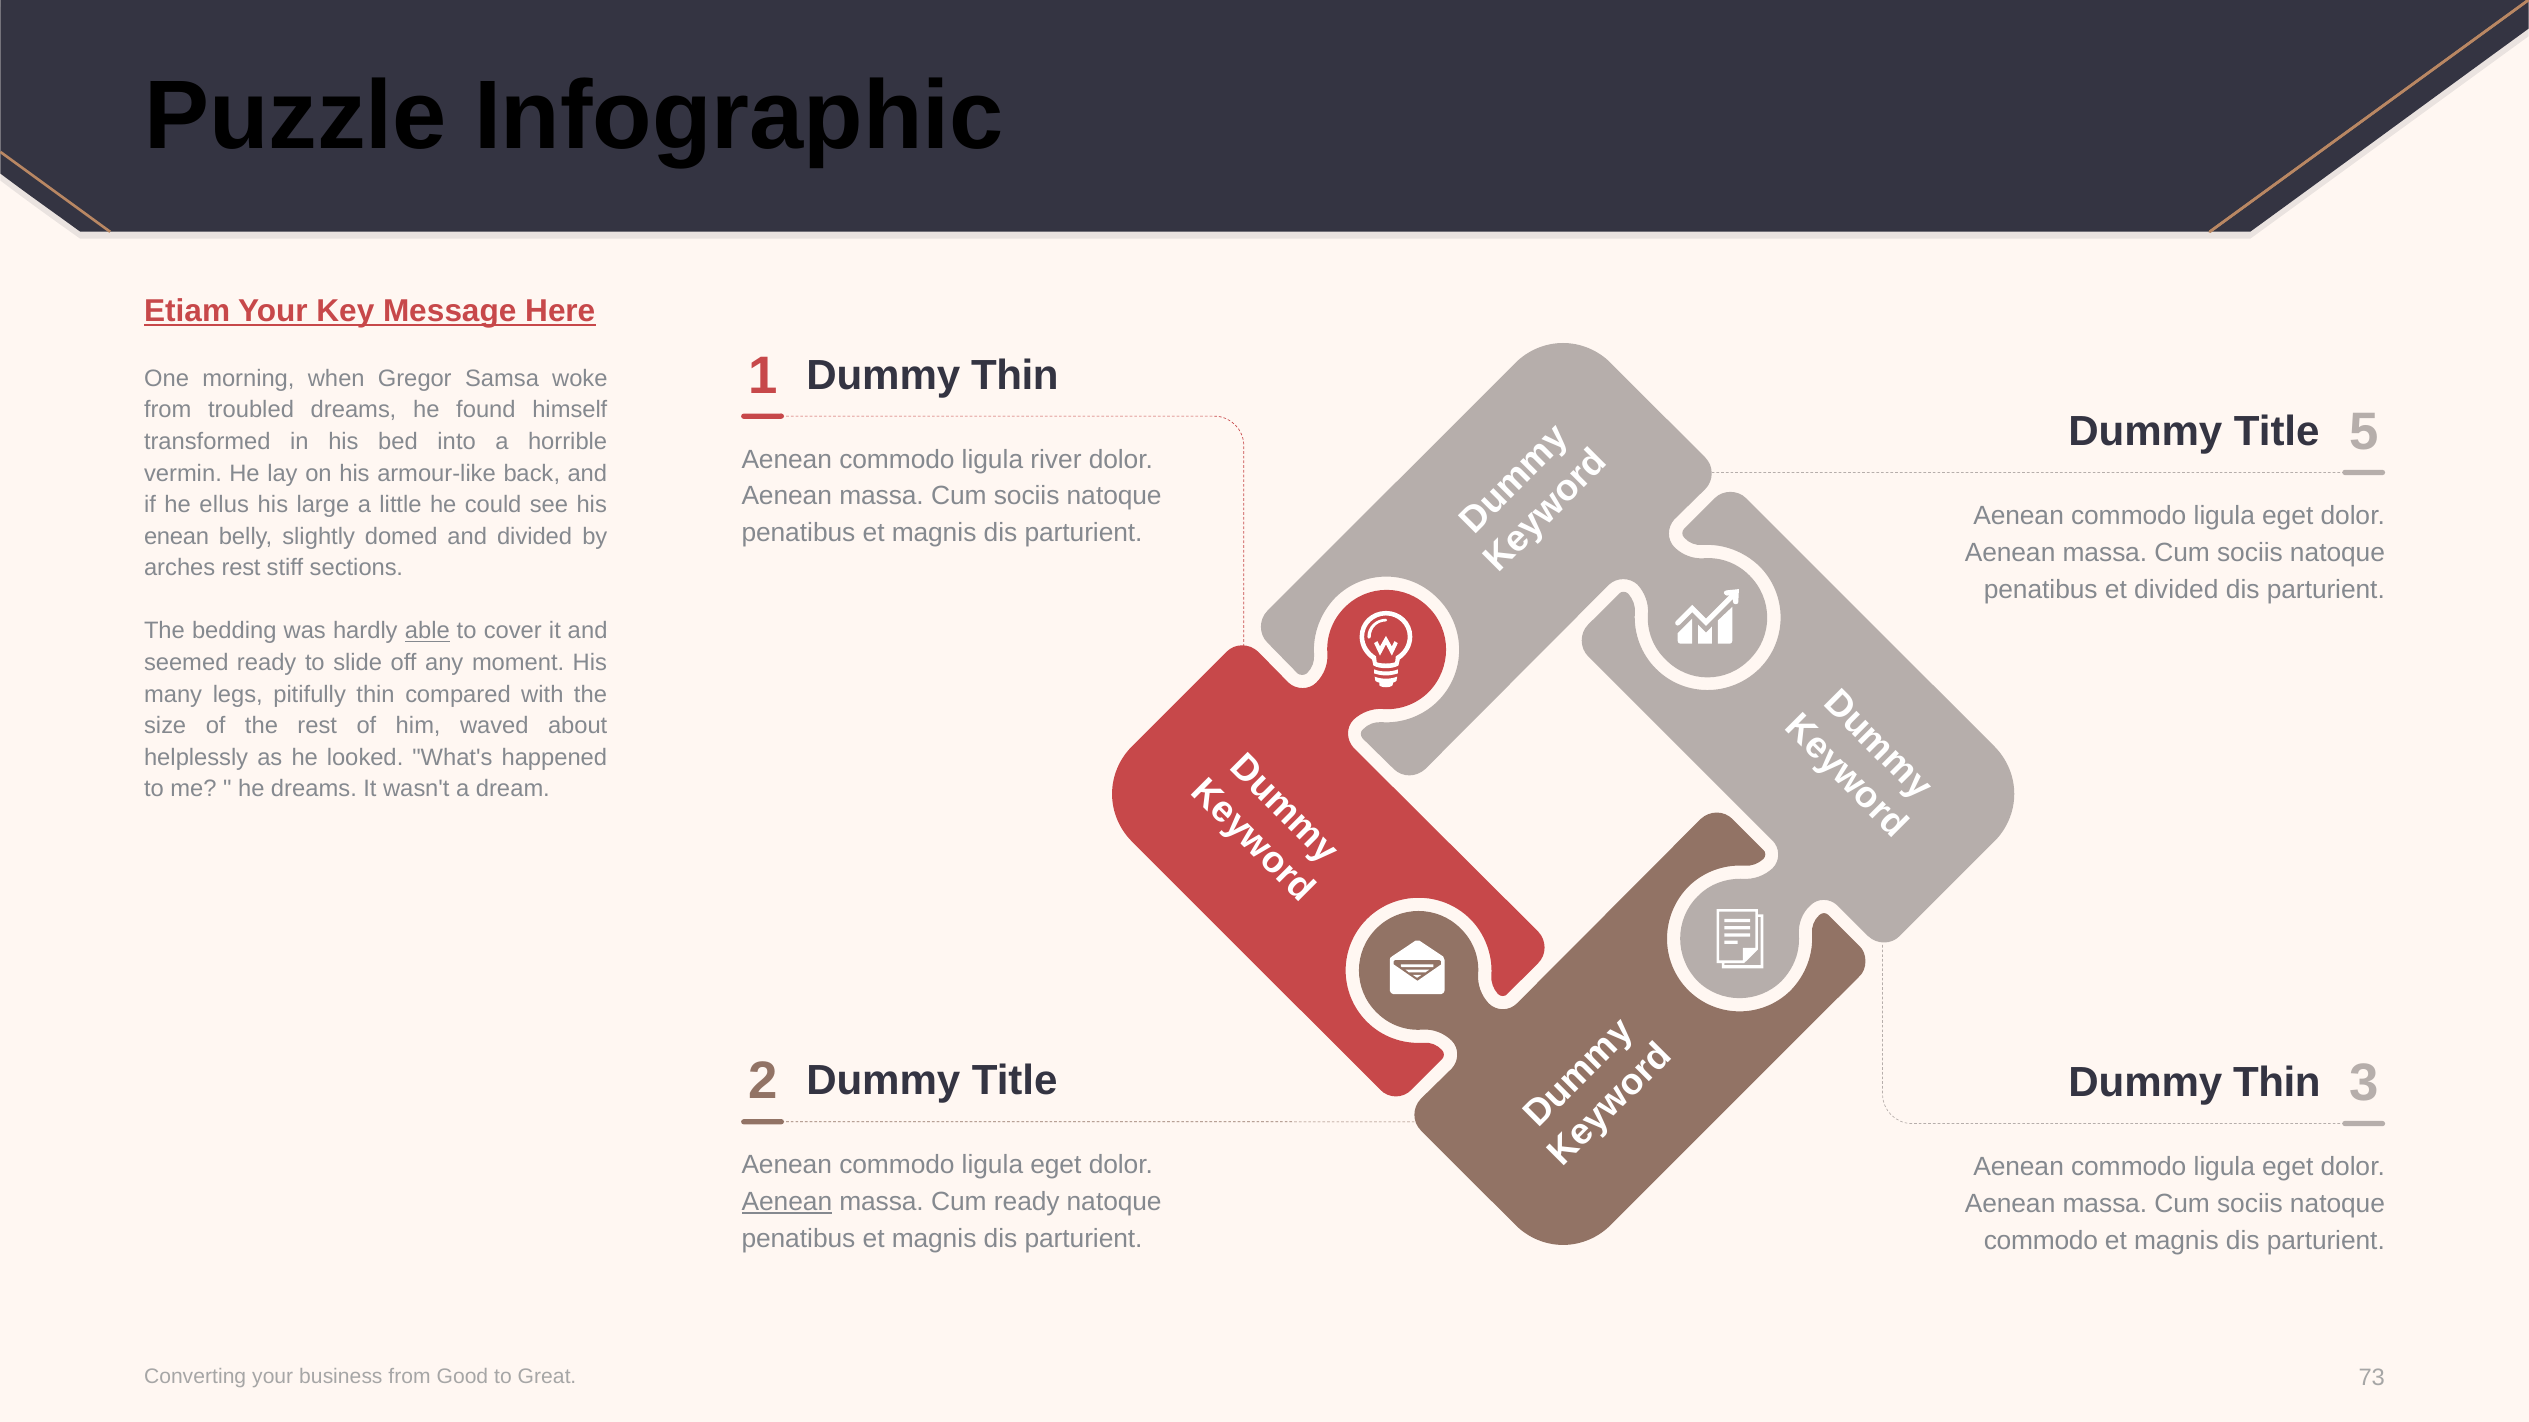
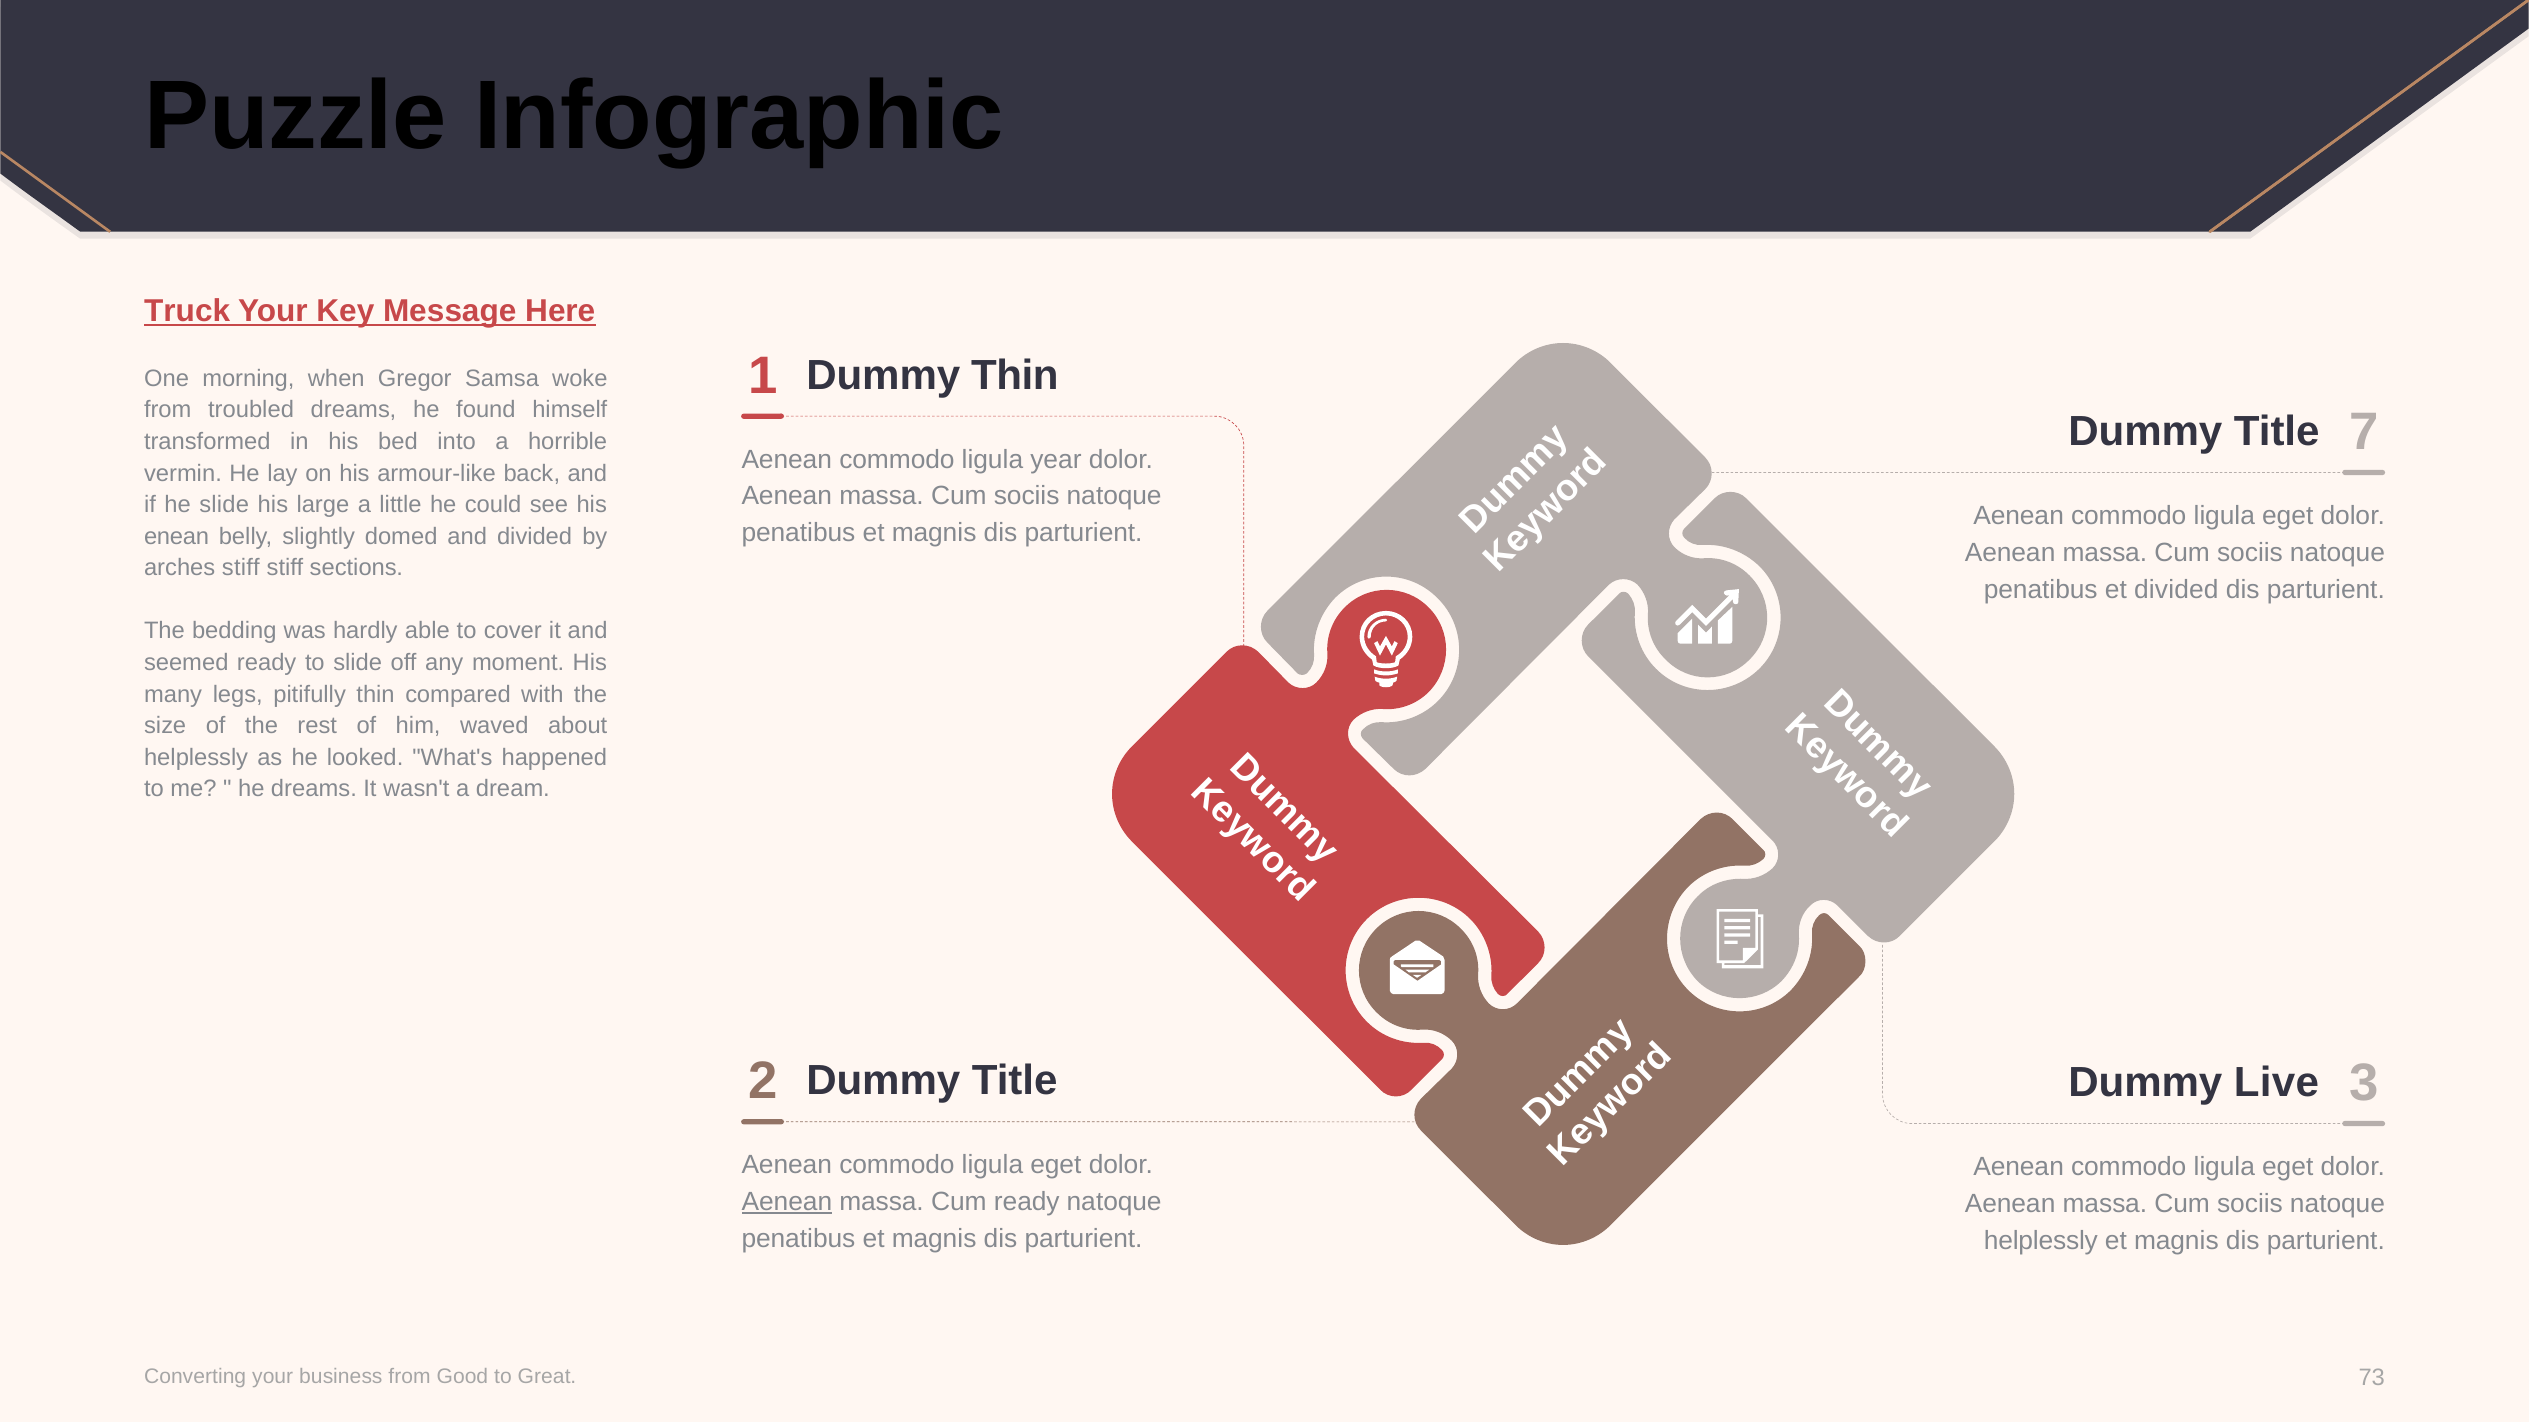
Etiam: Etiam -> Truck (187, 311)
5: 5 -> 7 (2364, 432)
river: river -> year (1056, 460)
he ellus: ellus -> slide (224, 505)
arches rest: rest -> stiff (241, 568)
able underline: present -> none (427, 631)
Thin: Thin -> Live (2277, 1083)
commodo: commodo -> helplessly (2041, 1241)
